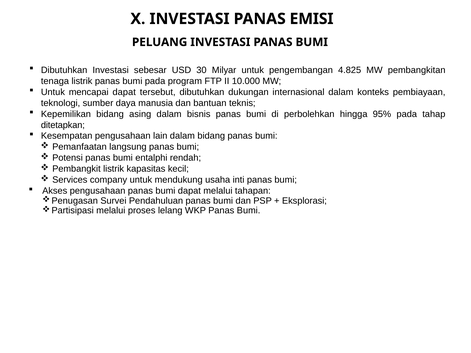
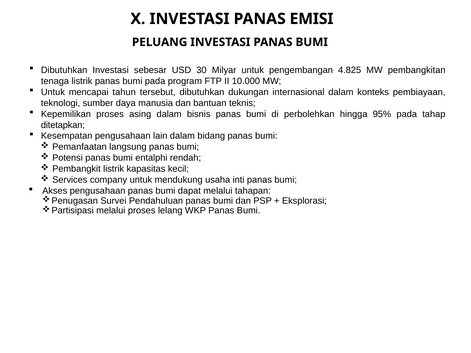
mencapai dapat: dapat -> tahun (124, 92)
Kepemilikan bidang: bidang -> proses (110, 114)
